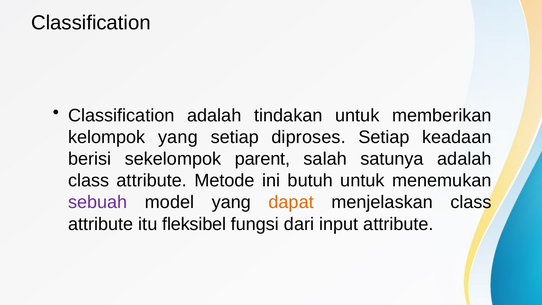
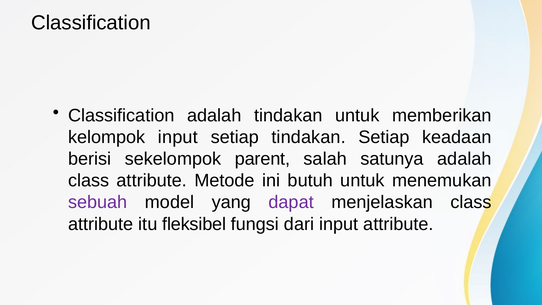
kelompok yang: yang -> input (178, 137)
setiap diproses: diproses -> tindakan (309, 137)
dapat colour: orange -> purple (291, 202)
